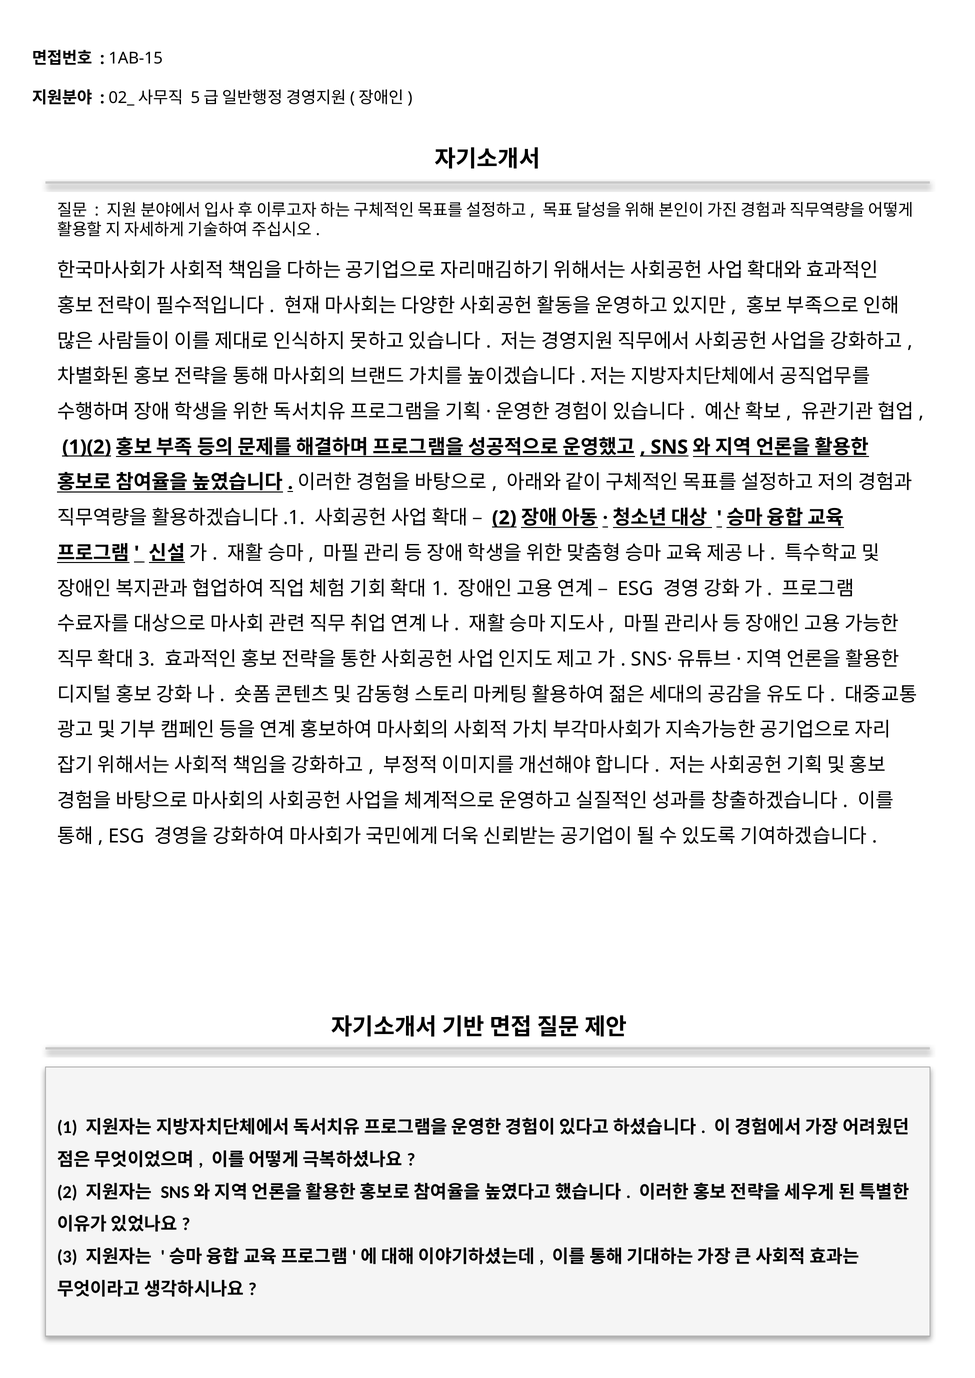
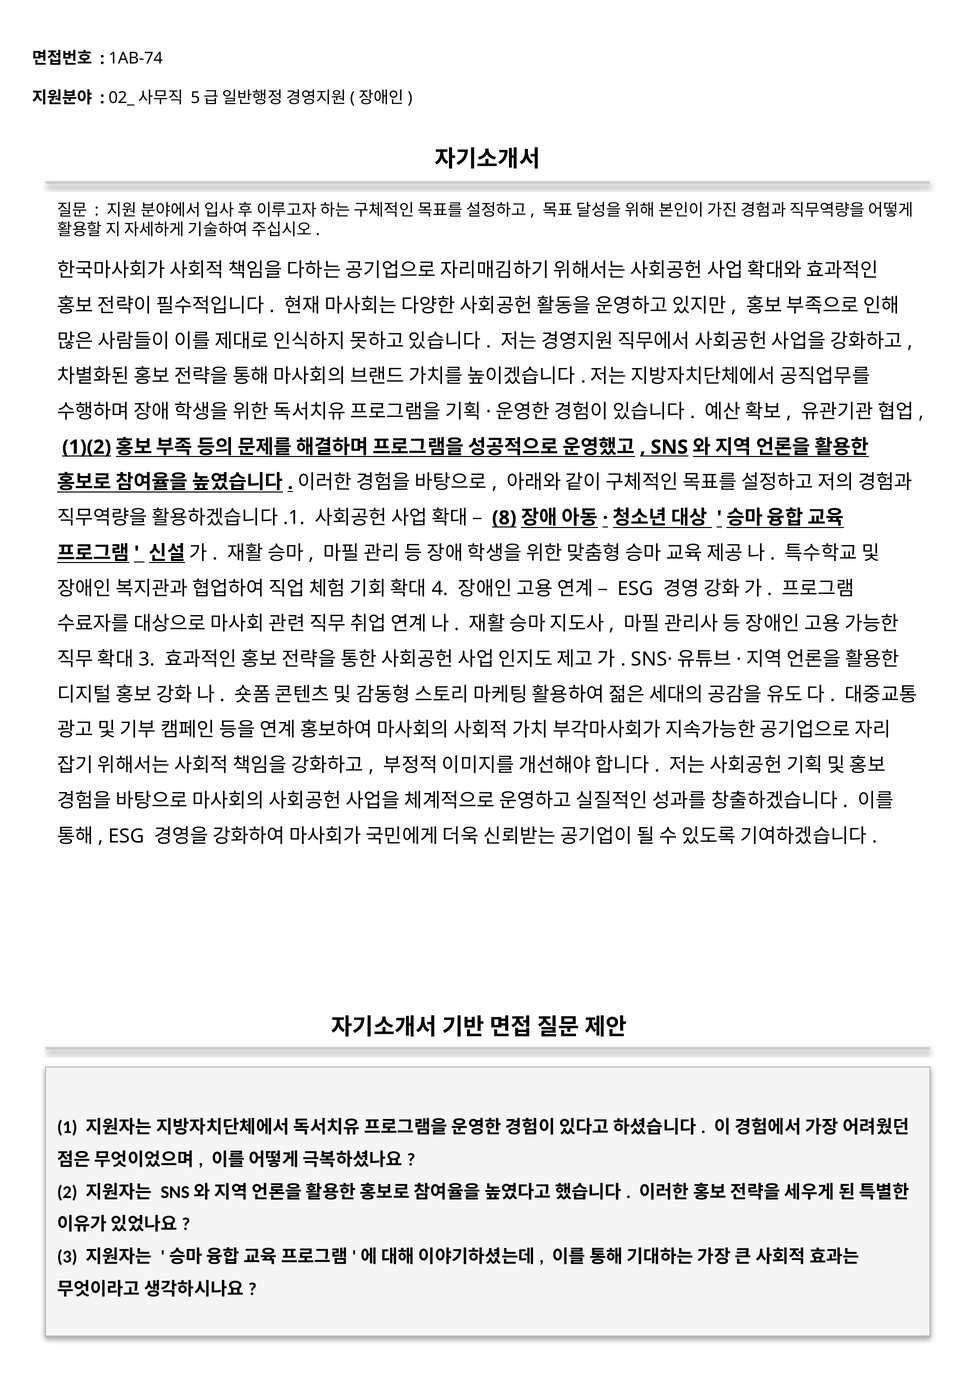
1AB-15: 1AB-15 -> 1AB-74 (136, 59)
2: 2 -> 8 (504, 518)
1: 1 -> 4 (440, 589)
